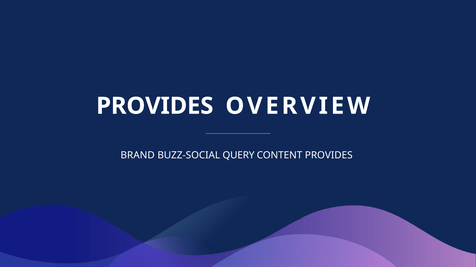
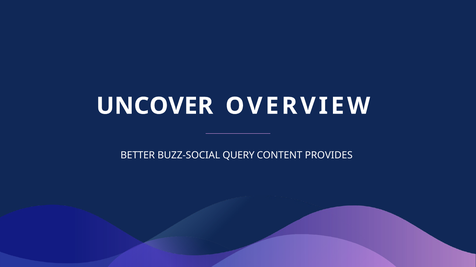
PROVIDES: PROVIDES -> UNCOVER (155, 106)
BRAND: BRAND -> BETTER (138, 156)
